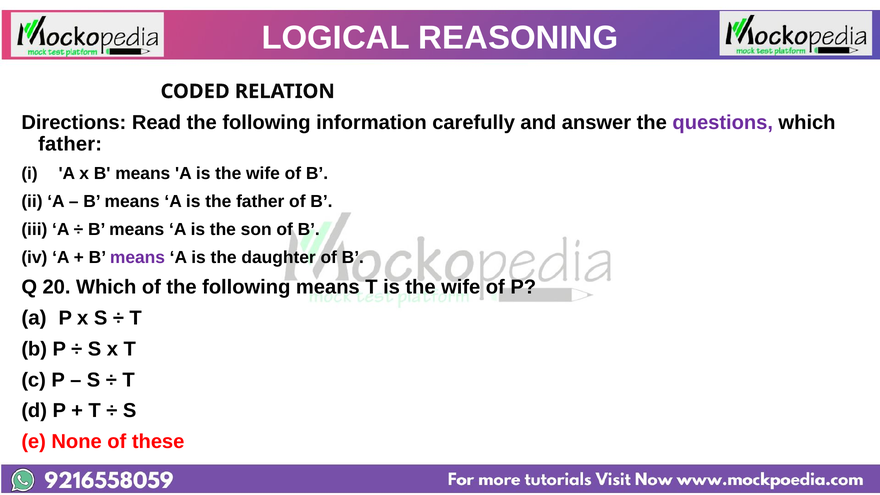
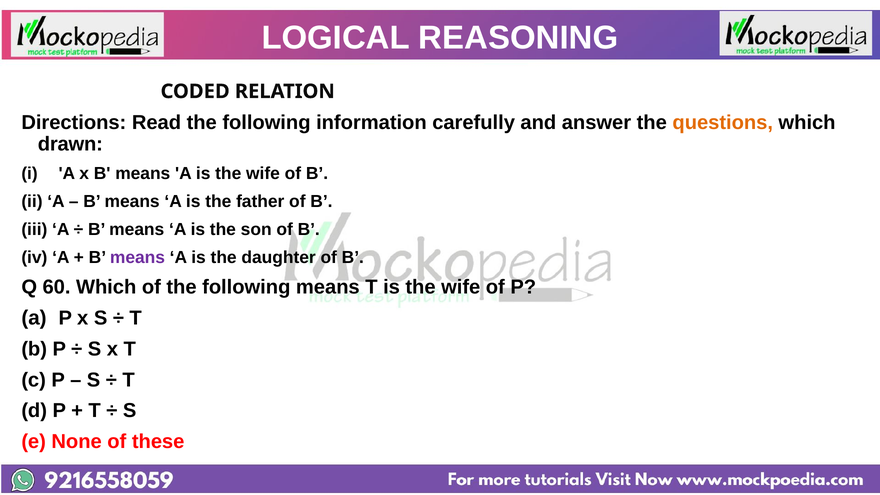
questions colour: purple -> orange (723, 122)
father: father -> drawn (70, 144)
20: 20 -> 60 (57, 287)
